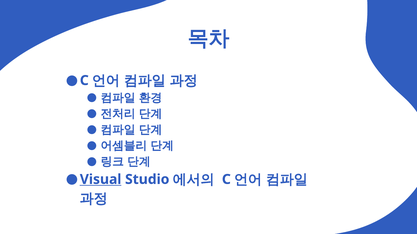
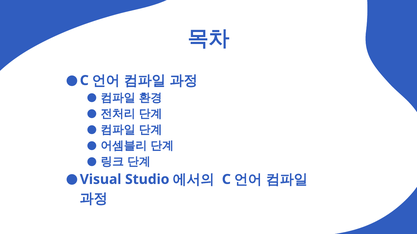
Visual underline: present -> none (101, 180)
